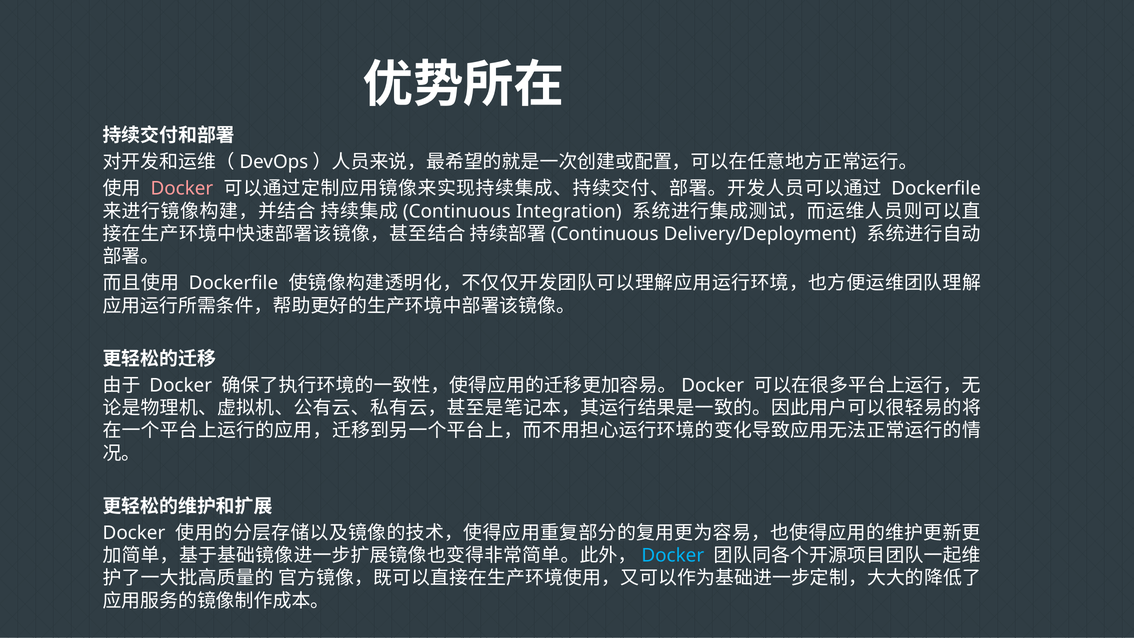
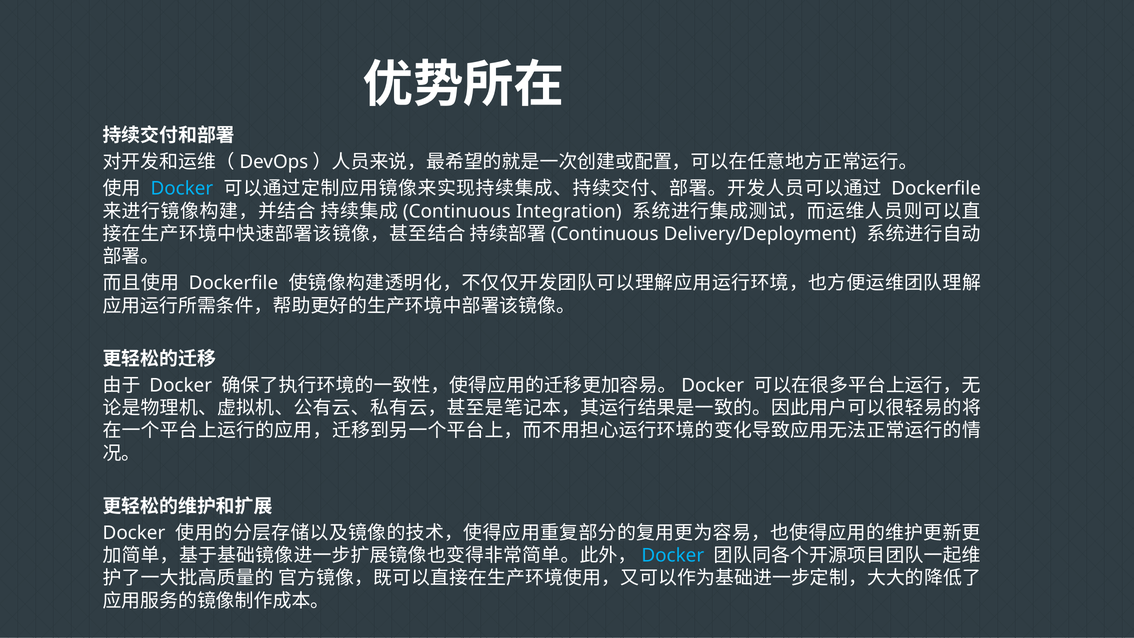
Docker colour: pink -> light blue (182, 189)
